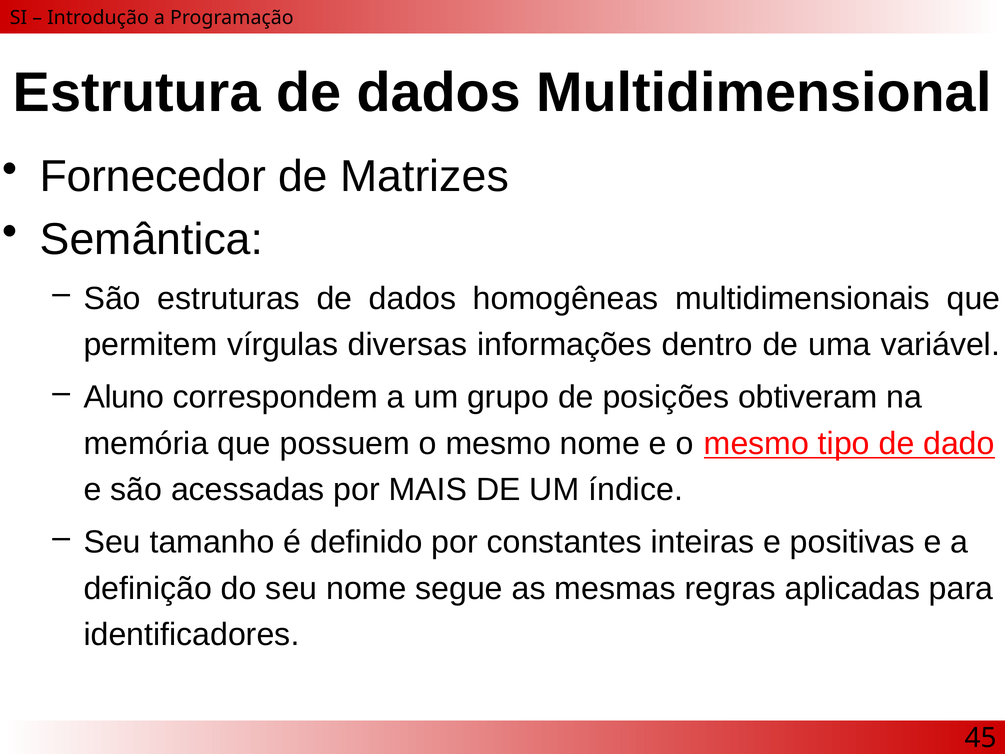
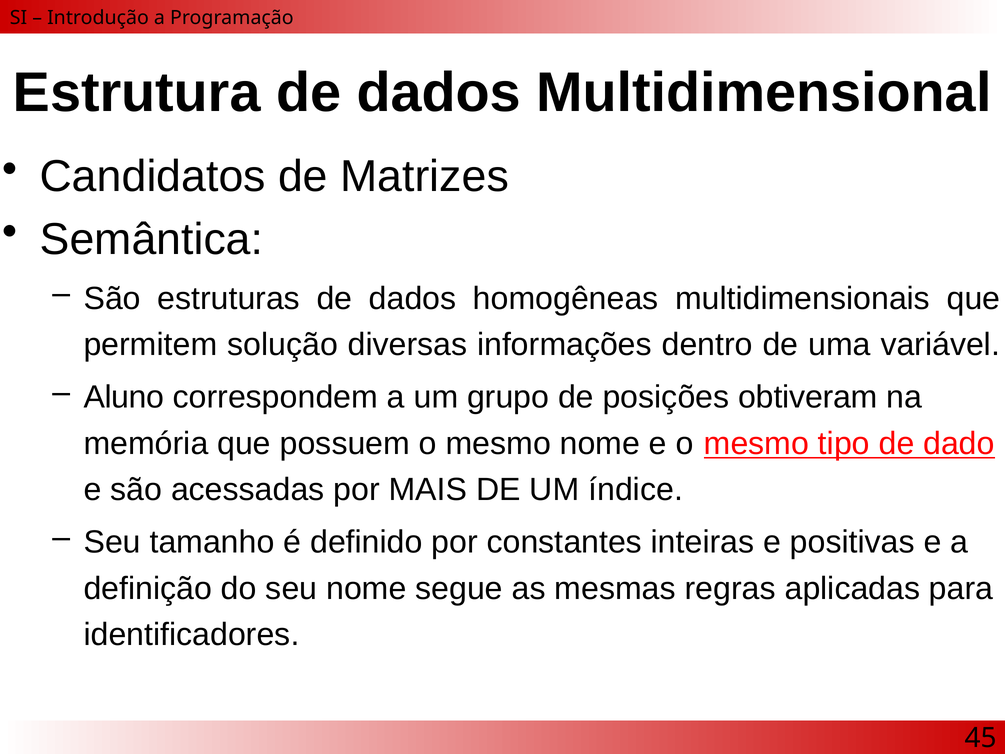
Fornecedor: Fornecedor -> Candidatos (153, 177)
vírgulas: vírgulas -> solução (283, 345)
